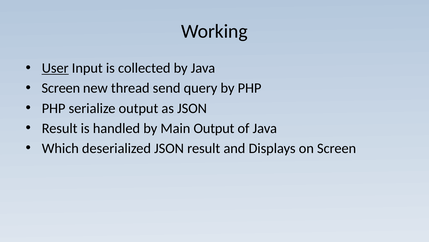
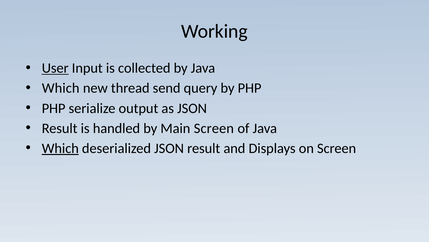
Screen: Screen -> Which (61, 88)
Main Output: Output -> Screen (214, 128)
Which underline: none -> present (60, 148)
